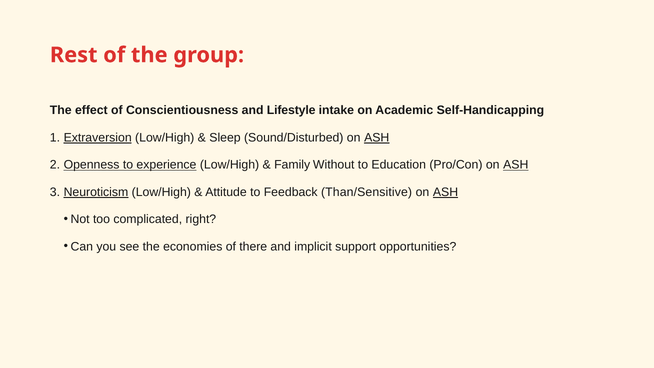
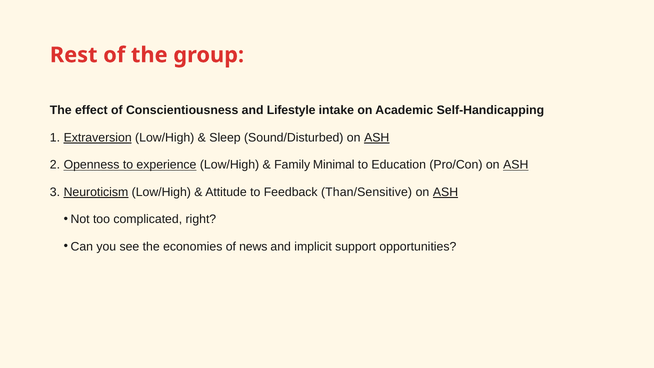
Without: Without -> Minimal (334, 165)
there: there -> news (253, 246)
